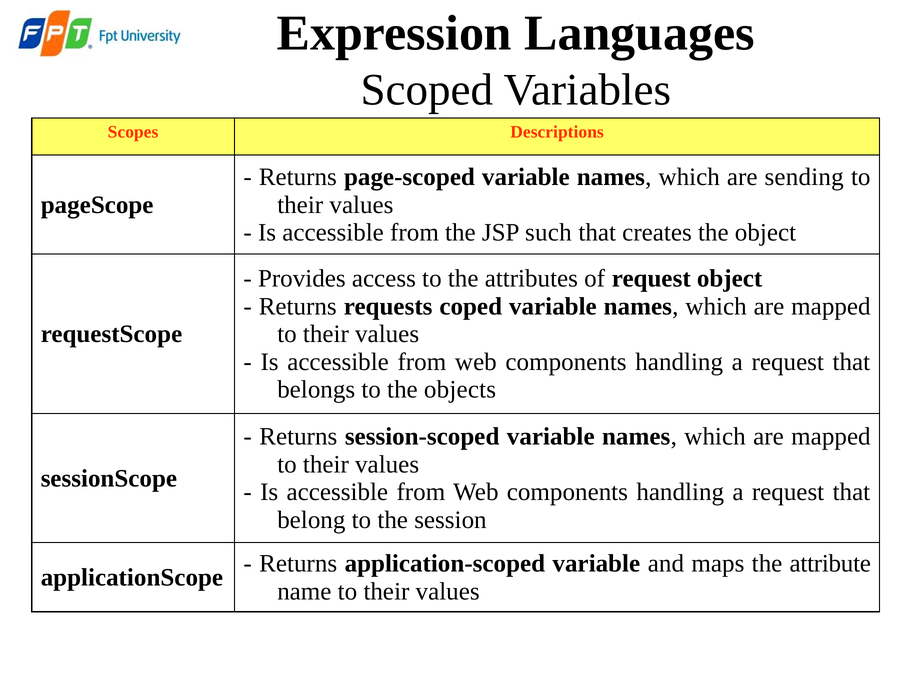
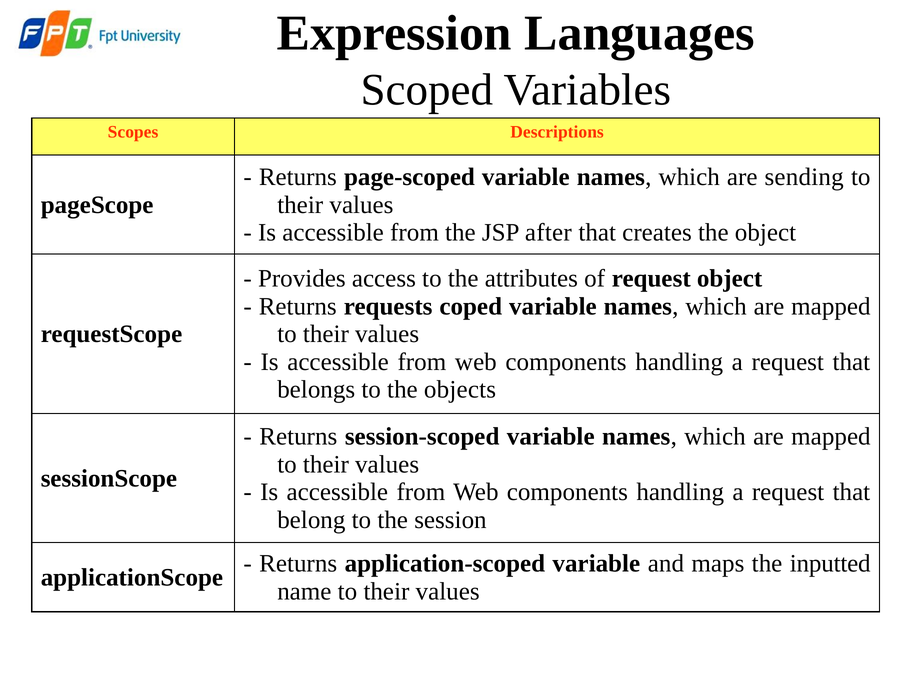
such: such -> after (548, 232)
attribute: attribute -> inputted (830, 563)
